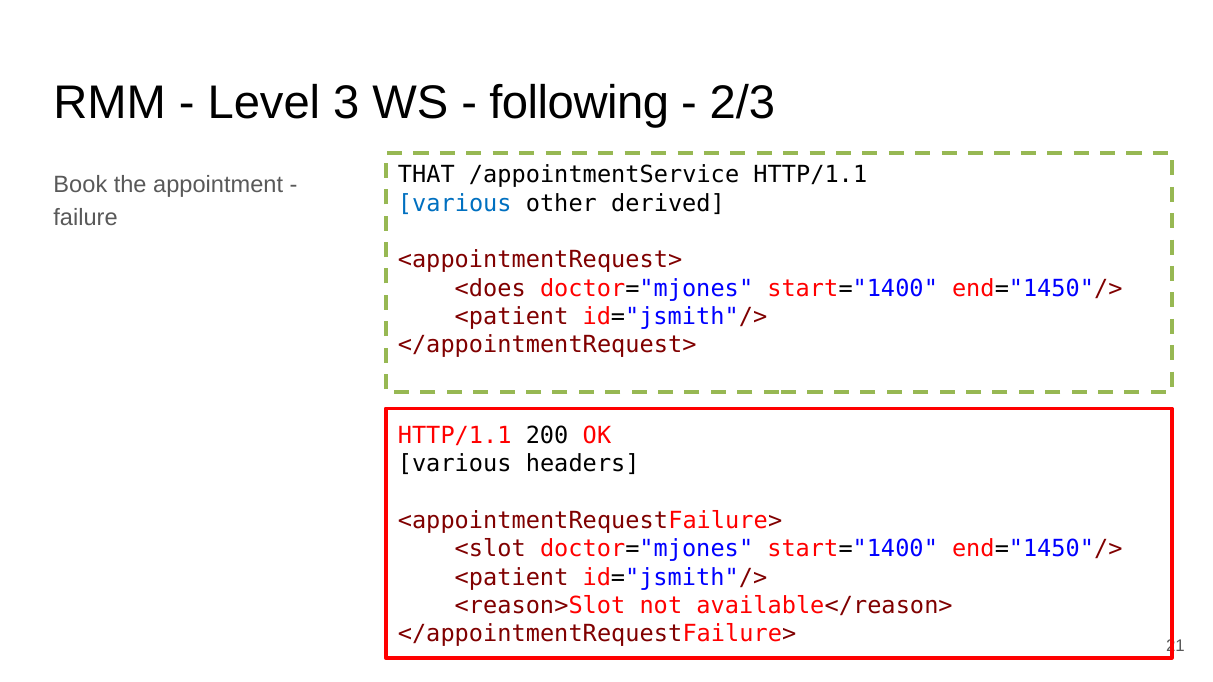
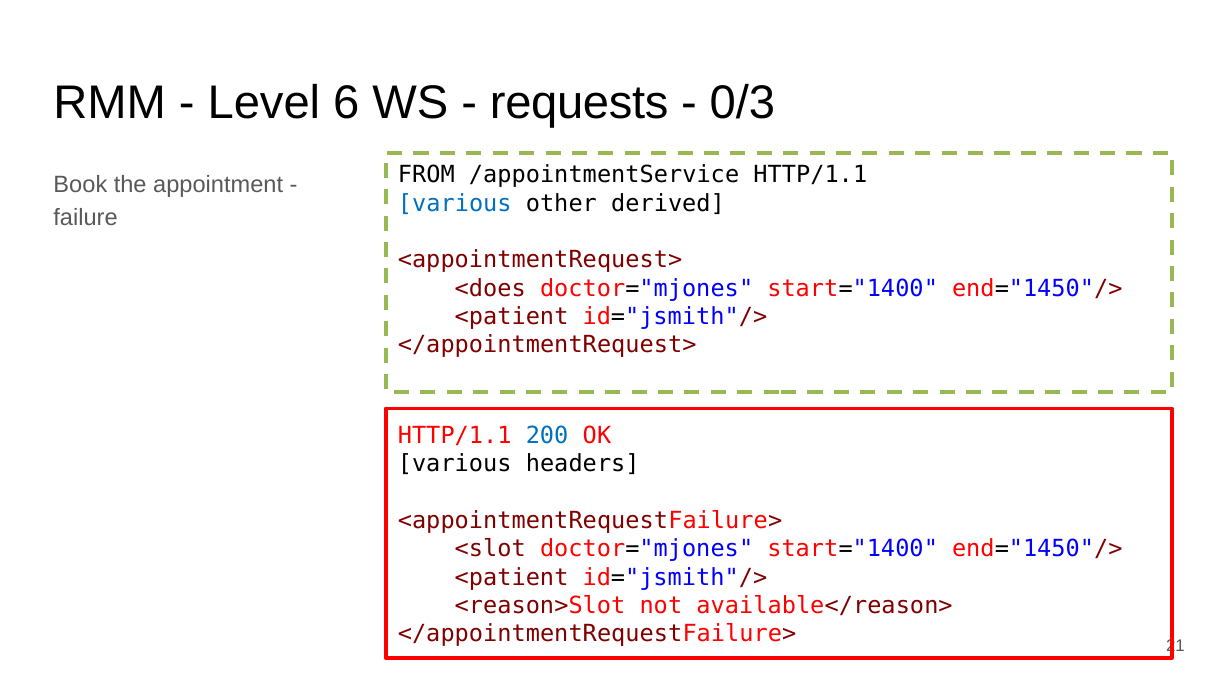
3: 3 -> 6 (346, 103)
following: following -> requests (579, 103)
2/3: 2/3 -> 0/3 (742, 103)
THAT: THAT -> FROM (426, 175)
200 colour: black -> blue (547, 436)
